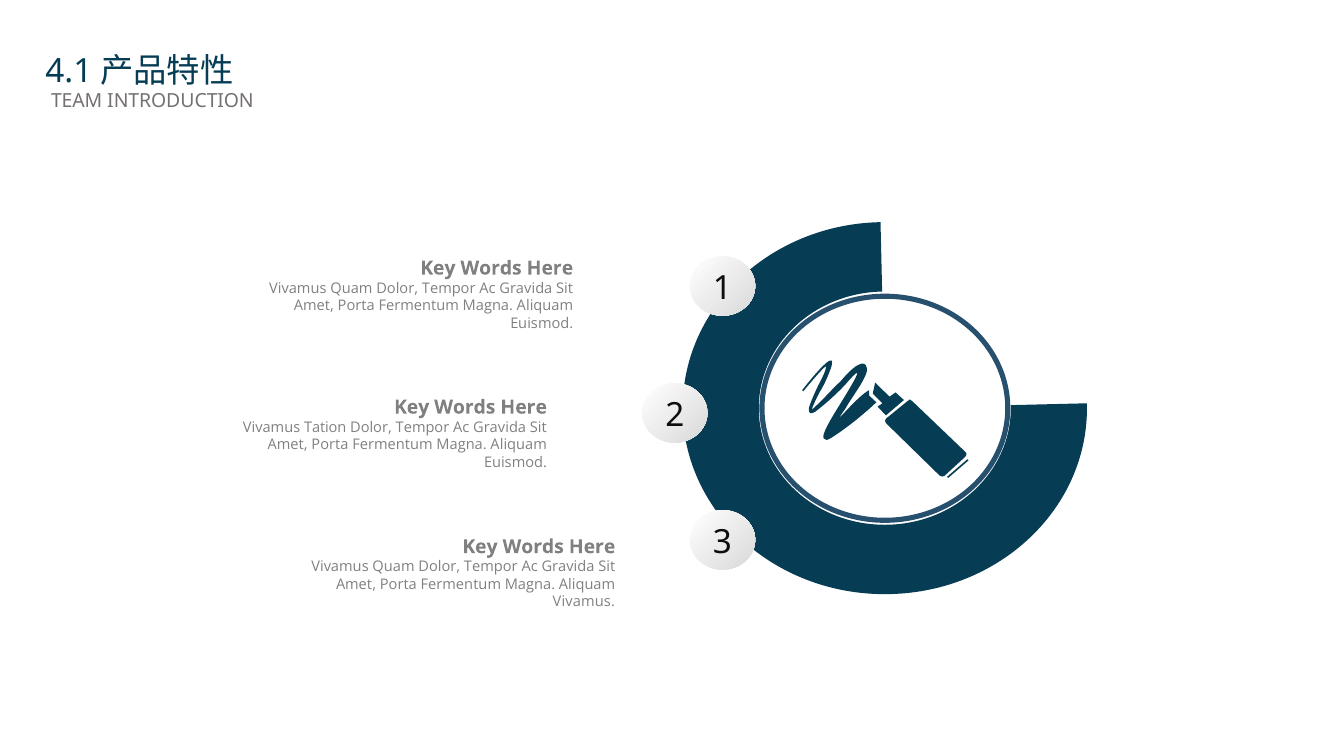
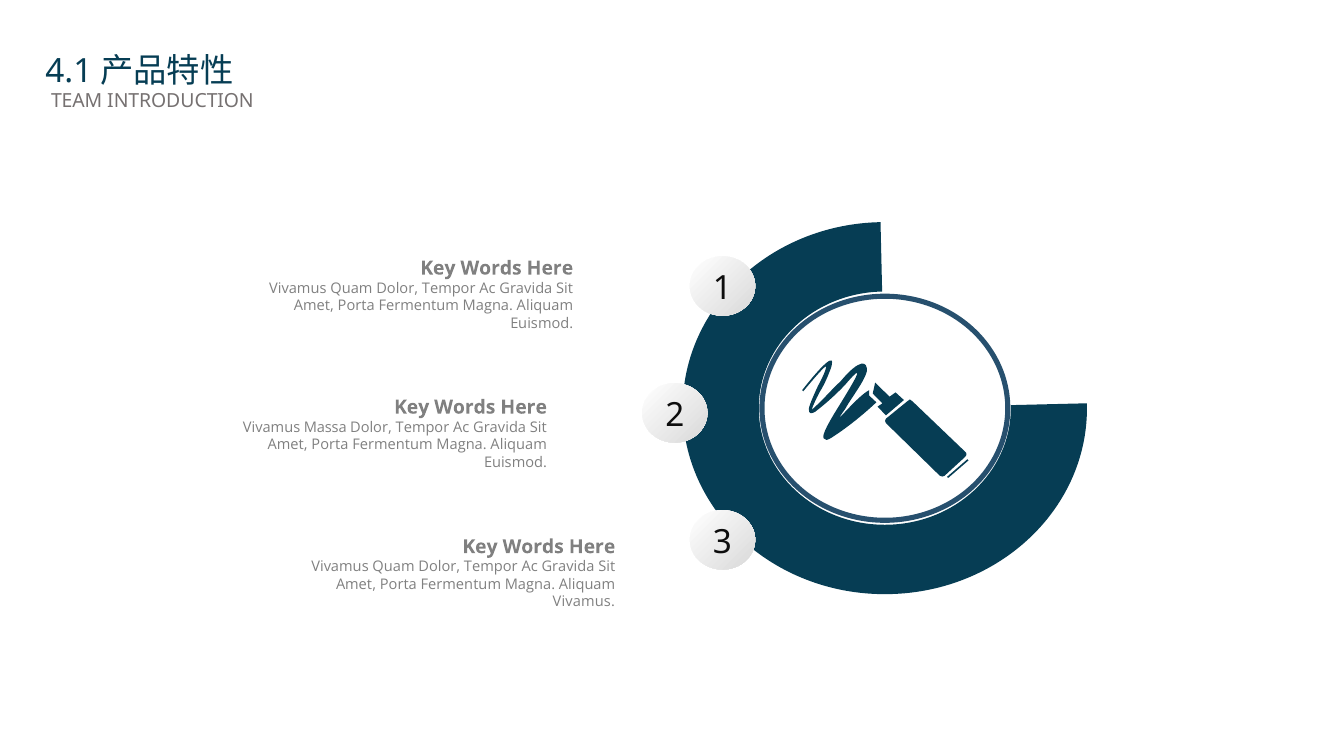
Tation: Tation -> Massa (325, 427)
